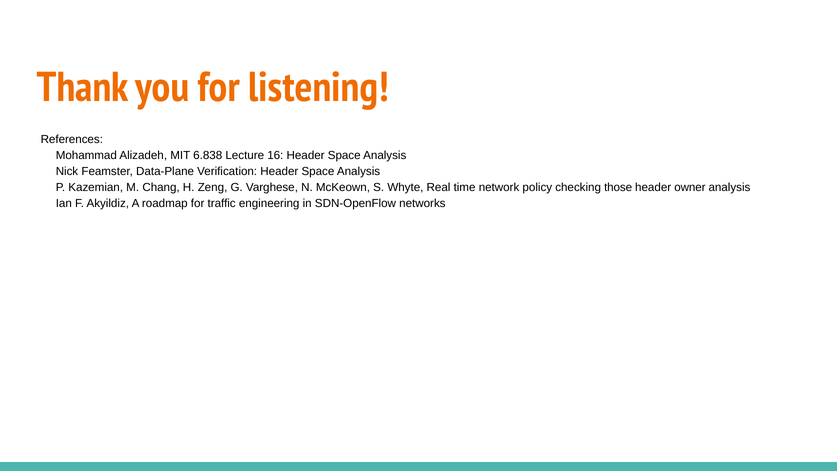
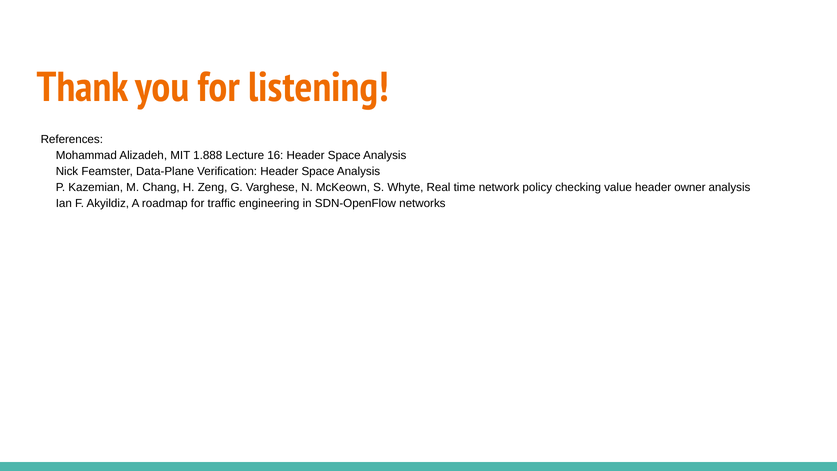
6.838: 6.838 -> 1.888 (208, 155)
those: those -> value (618, 188)
